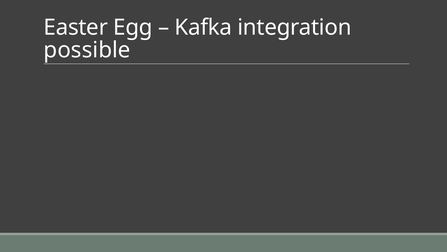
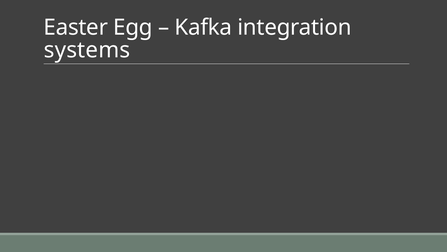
possible: possible -> systems (87, 50)
